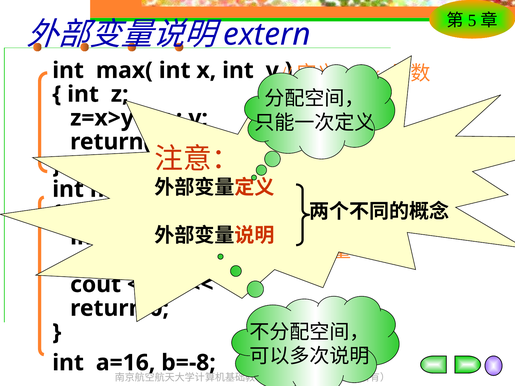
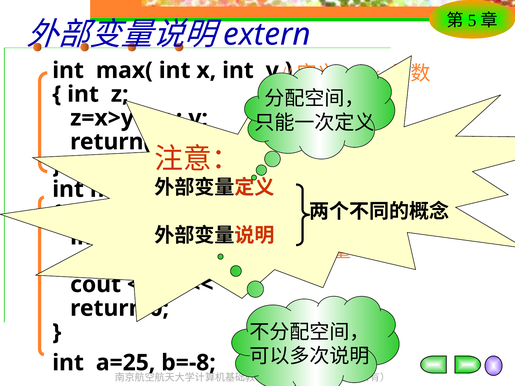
a=16: a=16 -> a=25 (126, 363)
